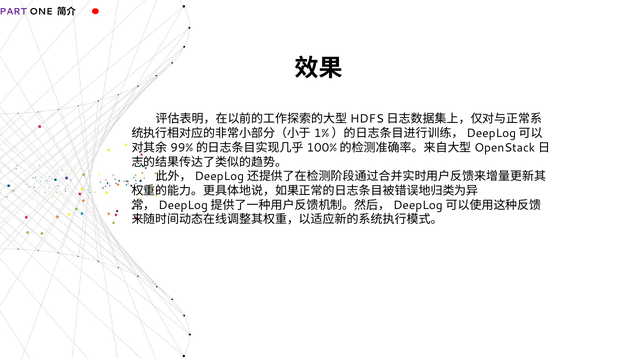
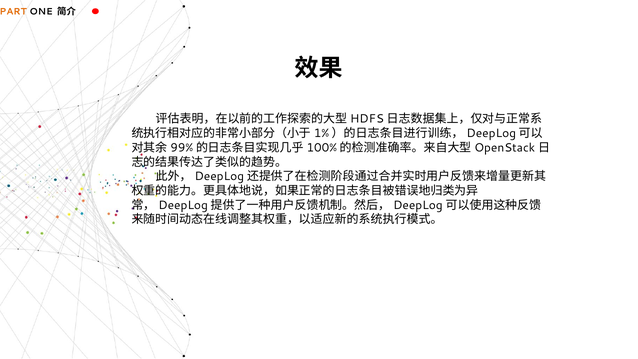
PART colour: purple -> orange (13, 12)
